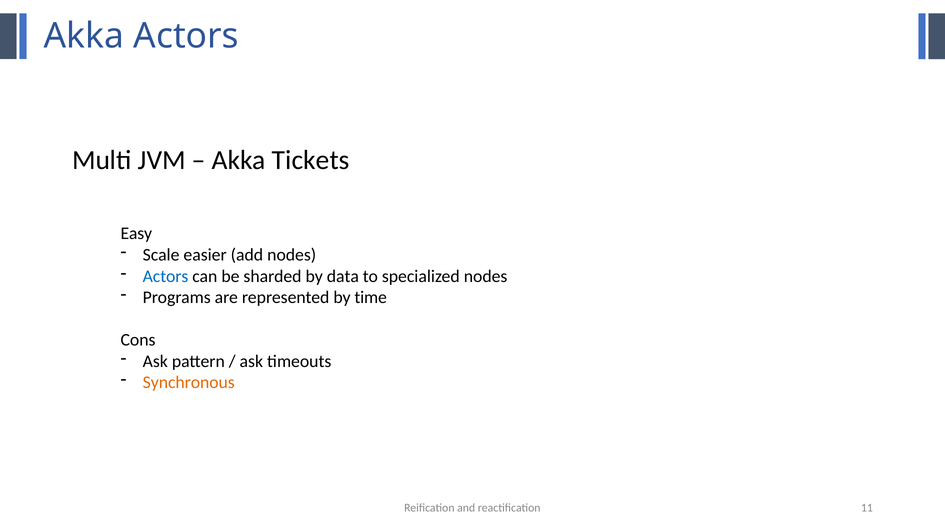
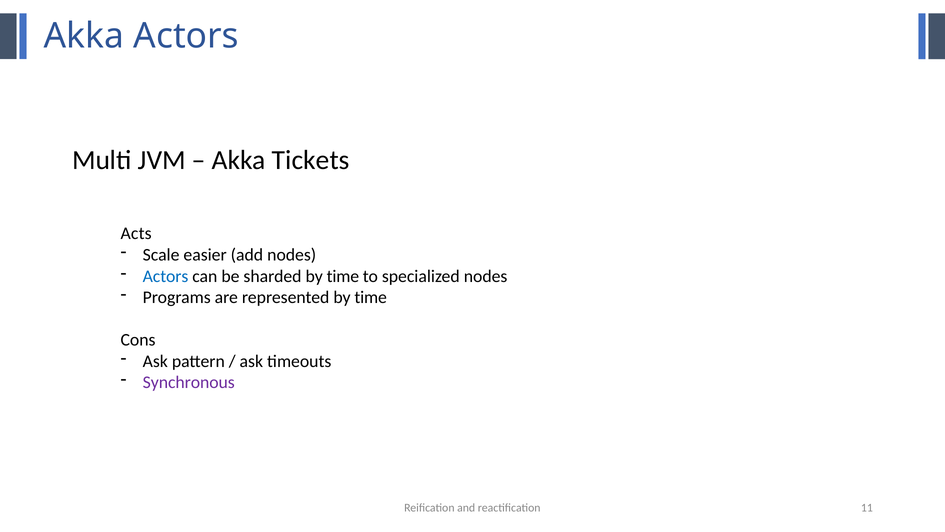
Easy: Easy -> Acts (136, 233)
sharded by data: data -> time (343, 276)
Synchronous colour: orange -> purple (189, 382)
